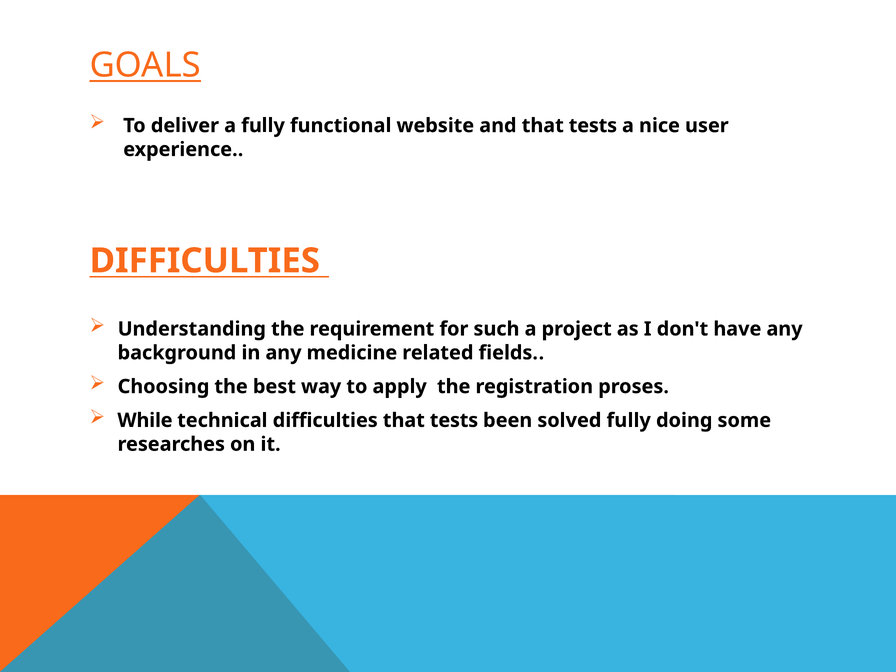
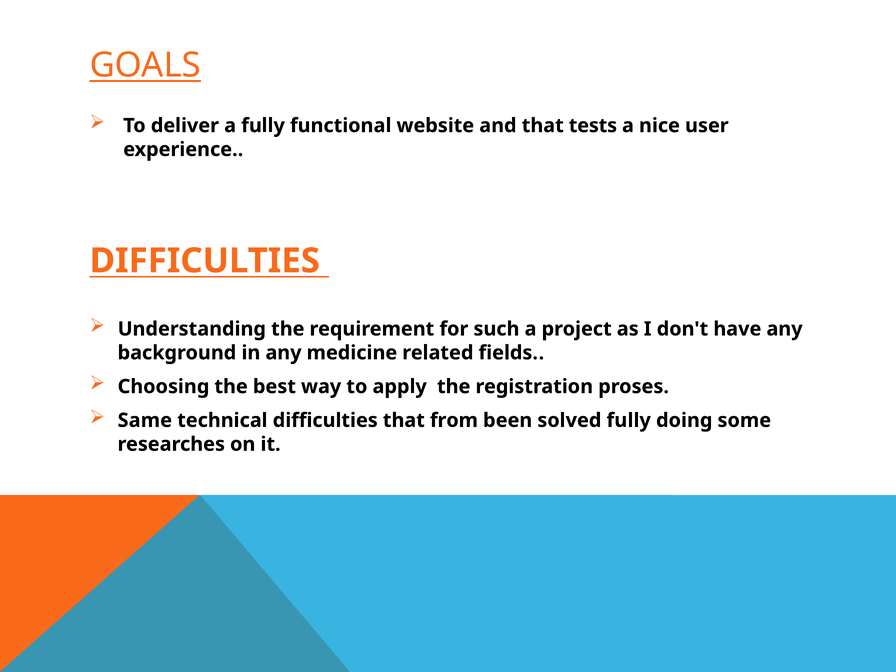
While: While -> Same (145, 420)
difficulties that tests: tests -> from (454, 420)
